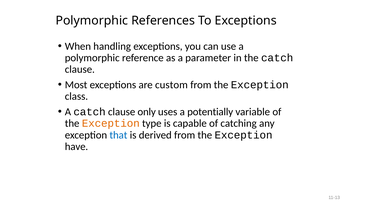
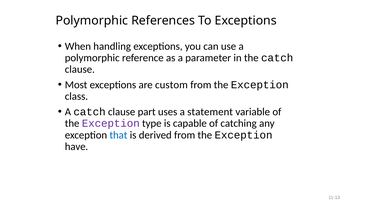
only: only -> part (147, 112)
potentially: potentially -> statement (210, 112)
Exception colour: orange -> purple (111, 123)
